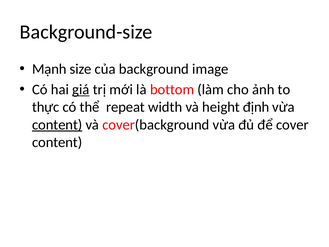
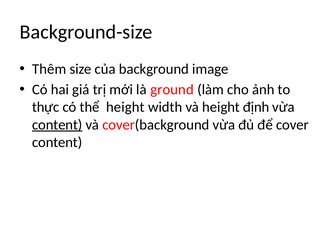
Mạnh: Mạnh -> Thêm (49, 69)
giá underline: present -> none (81, 89)
bottom: bottom -> ground (172, 89)
thể repeat: repeat -> height (125, 107)
